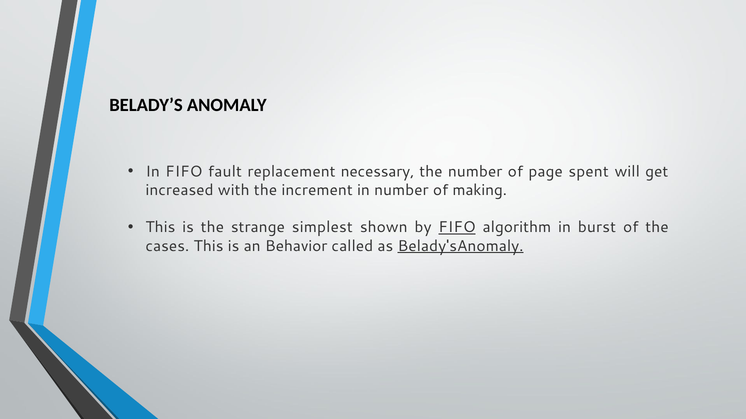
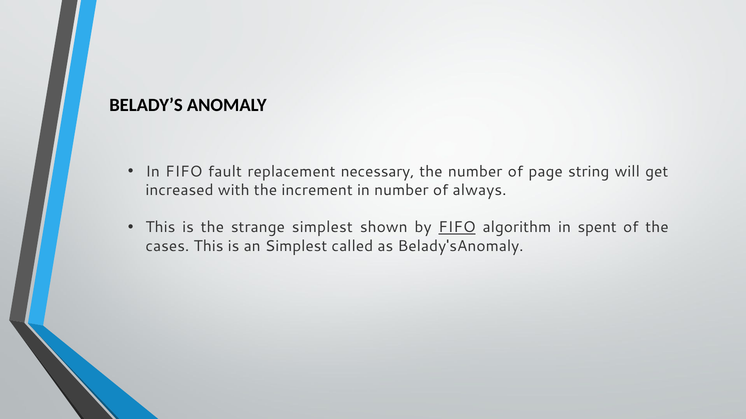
spent: spent -> string (589, 172)
making: making -> always (480, 190)
burst: burst -> spent (597, 228)
an Behavior: Behavior -> Simplest (296, 246)
Belady'sAnomaly underline: present -> none (461, 246)
